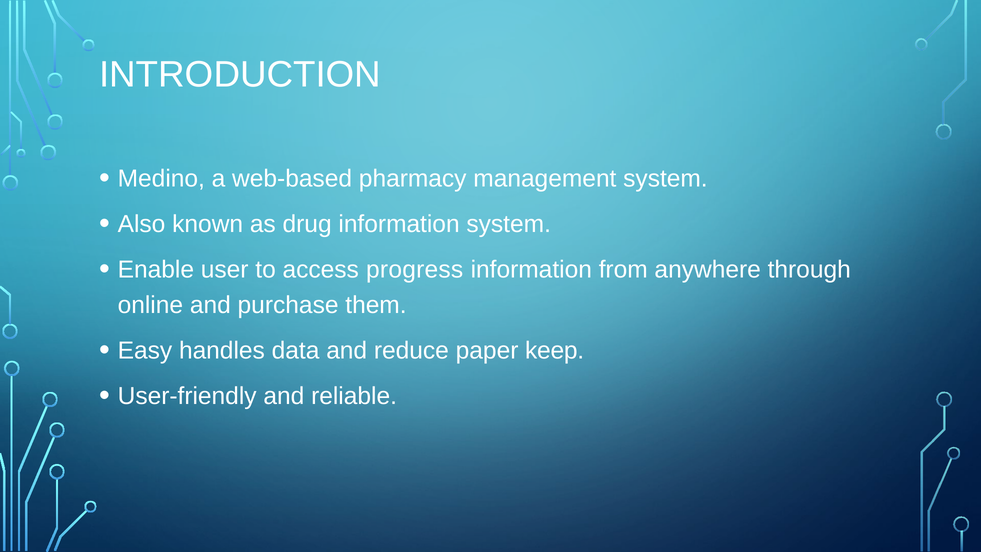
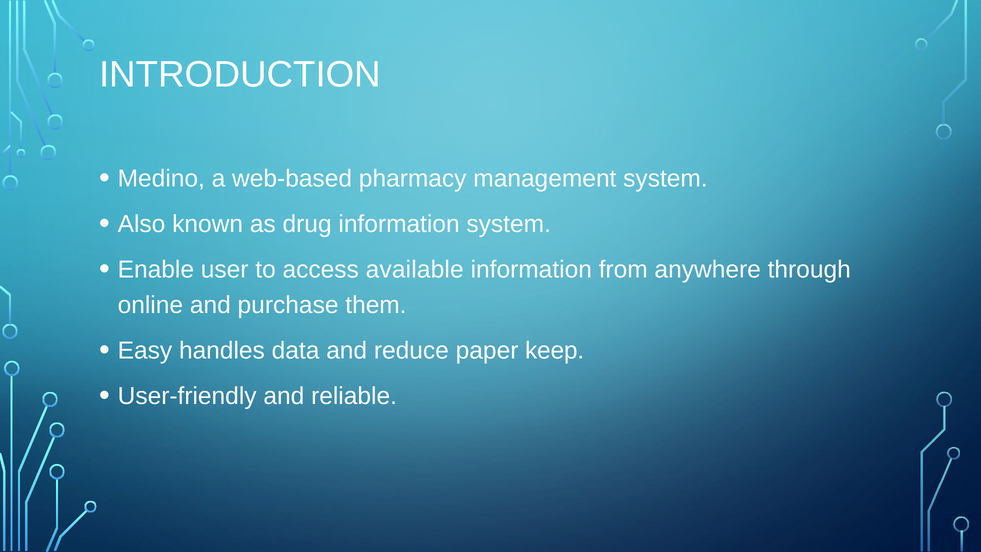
progress: progress -> available (415, 270)
